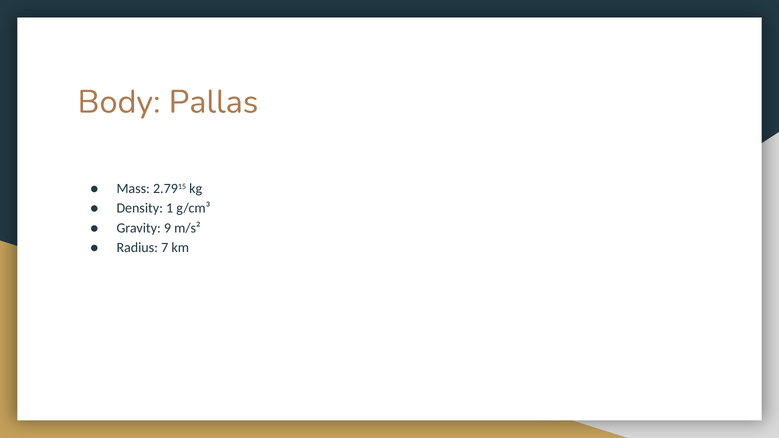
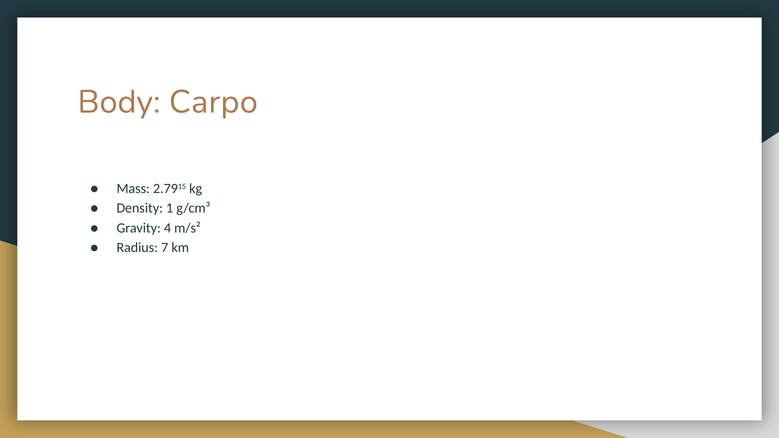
Pallas: Pallas -> Carpo (213, 102)
9: 9 -> 4 (167, 228)
